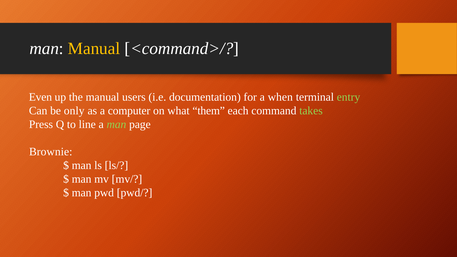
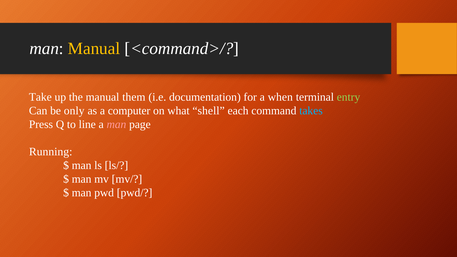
Even: Even -> Take (40, 97)
users: users -> them (134, 97)
them: them -> shell (209, 111)
takes colour: light green -> light blue (311, 111)
man colour: light green -> pink (116, 124)
Brownie: Brownie -> Running (51, 152)
